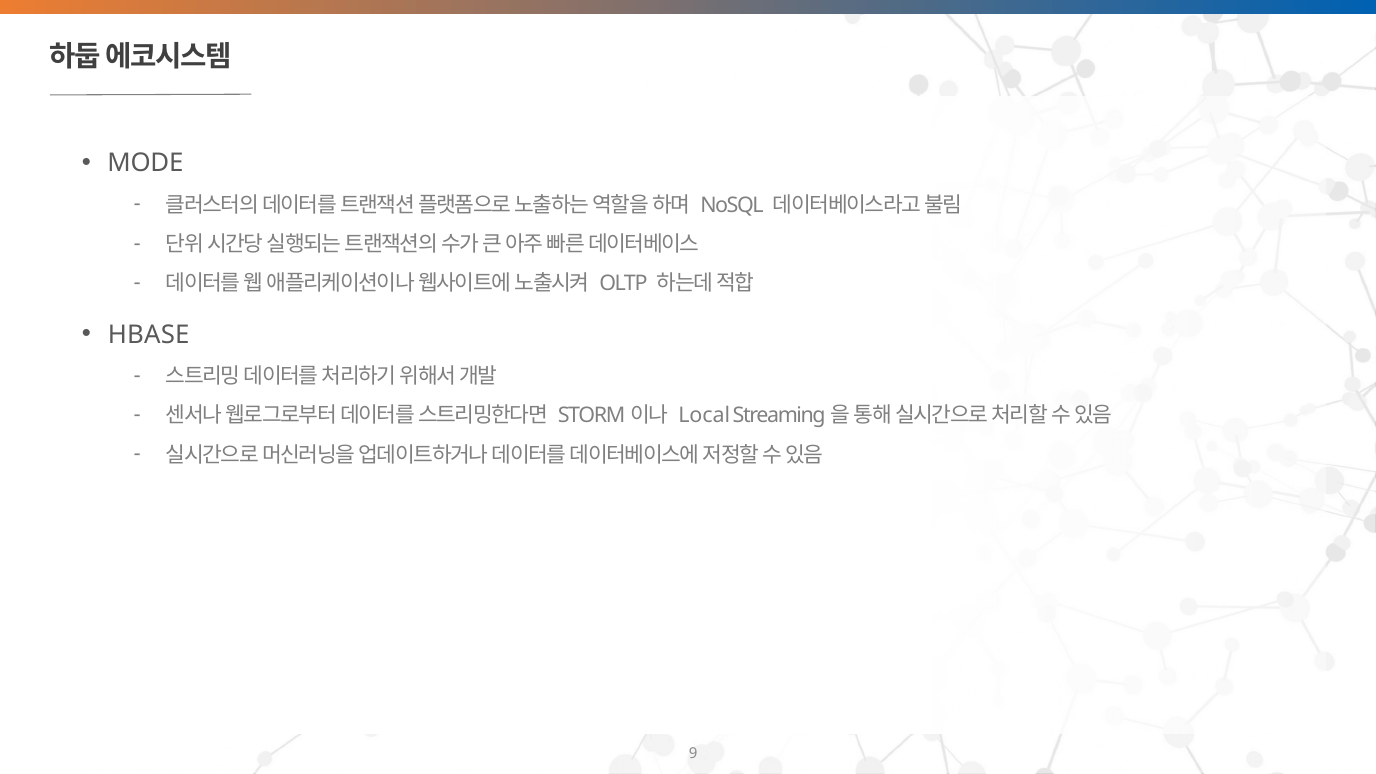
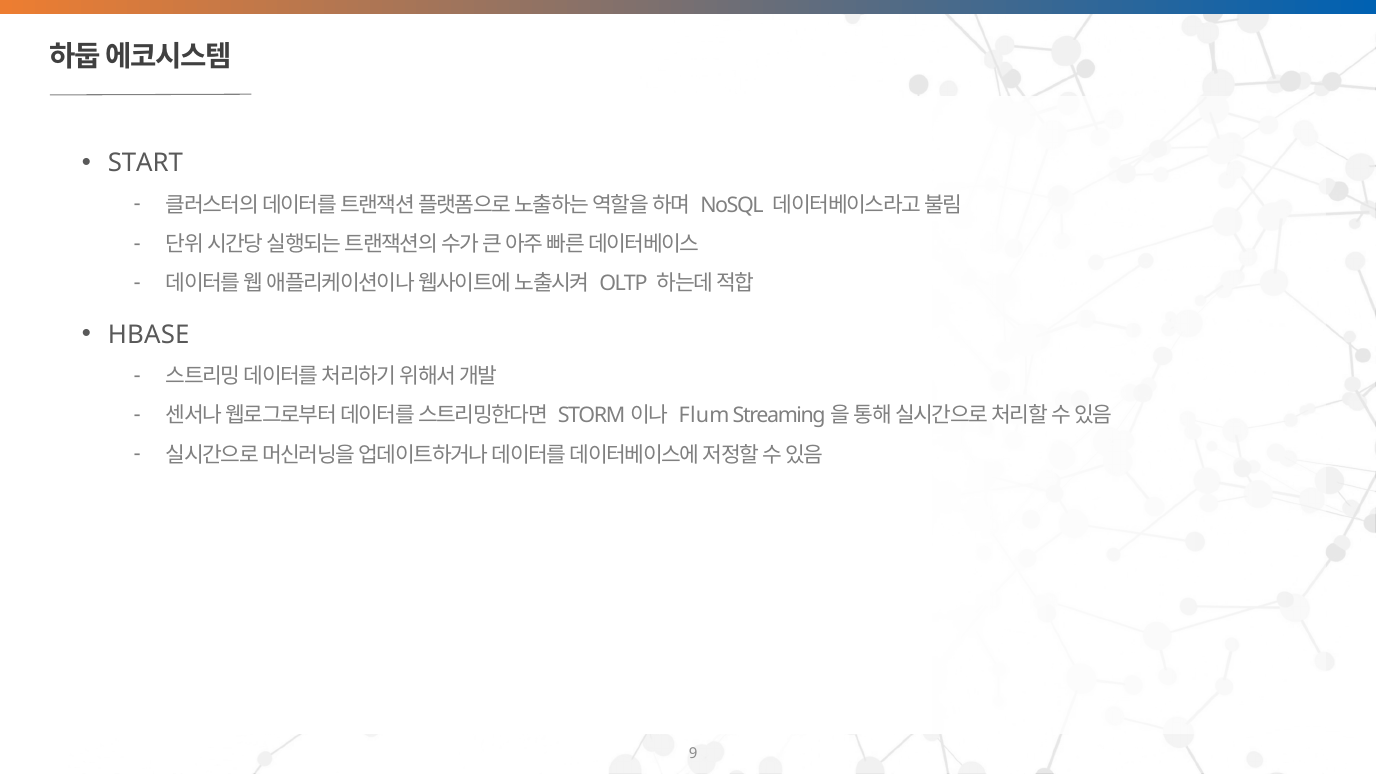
MODE: MODE -> START (145, 163)
Local: Local -> Flum (704, 416)
